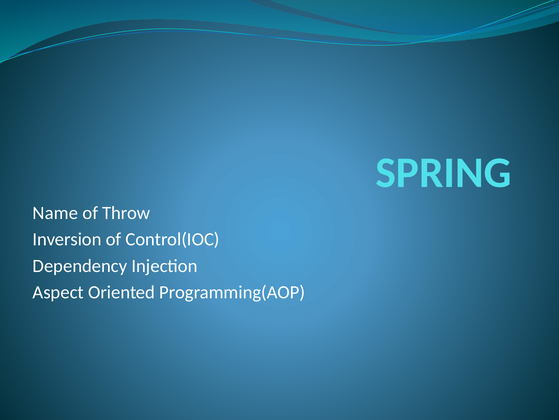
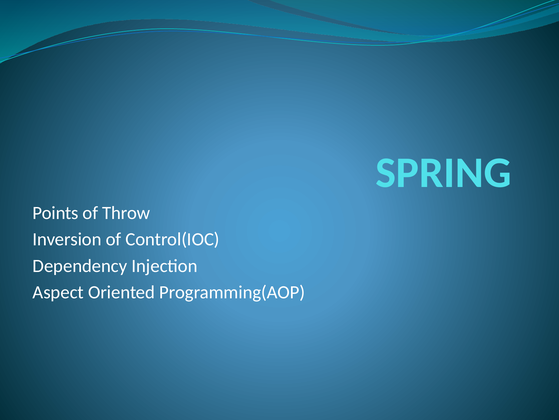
Name: Name -> Points (56, 213)
